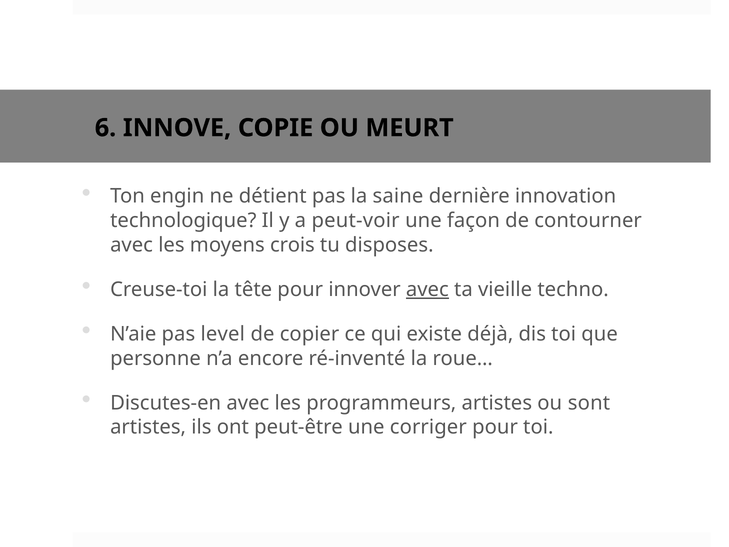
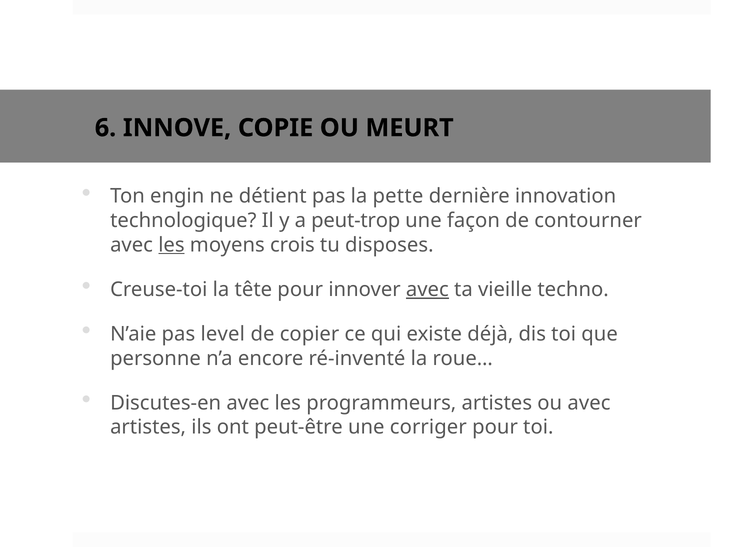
saine: saine -> pette (398, 196)
peut-voir: peut-voir -> peut-trop (356, 220)
les underline: none -> present (171, 245)
ou sont: sont -> avec (589, 403)
